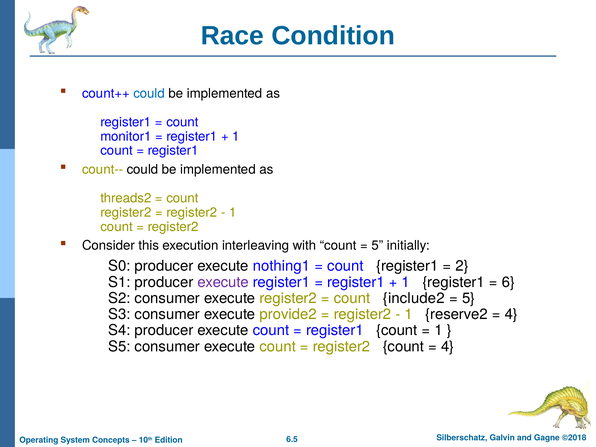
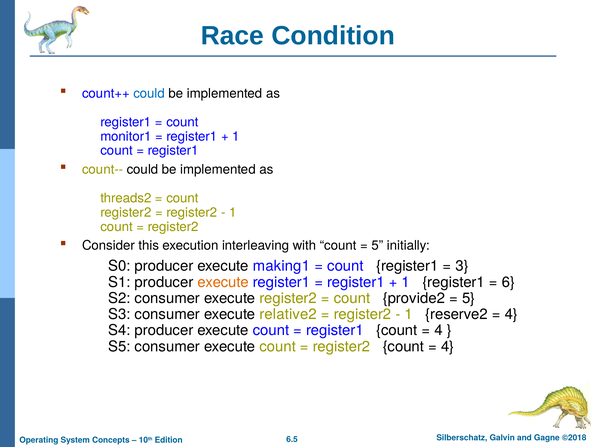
nothing1: nothing1 -> making1 (281, 266)
2: 2 -> 3 (462, 266)
execute colour: purple -> orange (223, 282)
include2: include2 -> provide2 (414, 298)
provide2: provide2 -> relative2 (288, 314)
1: 1 -> 4 (439, 330)
